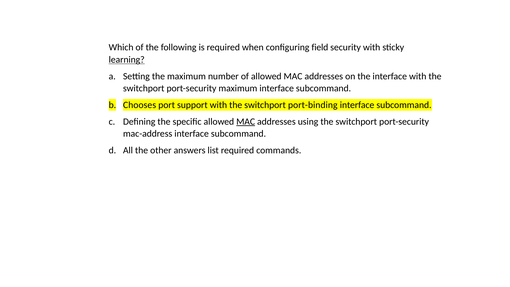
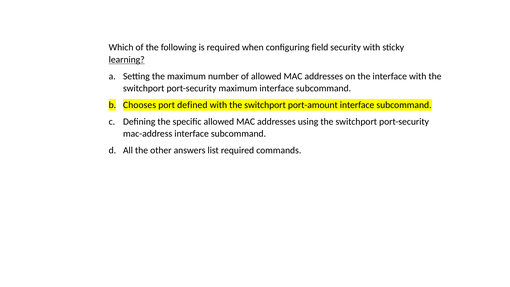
support: support -> defined (192, 105)
port-binding: port-binding -> port-amount (313, 105)
MAC underline: present -> none (246, 121)
